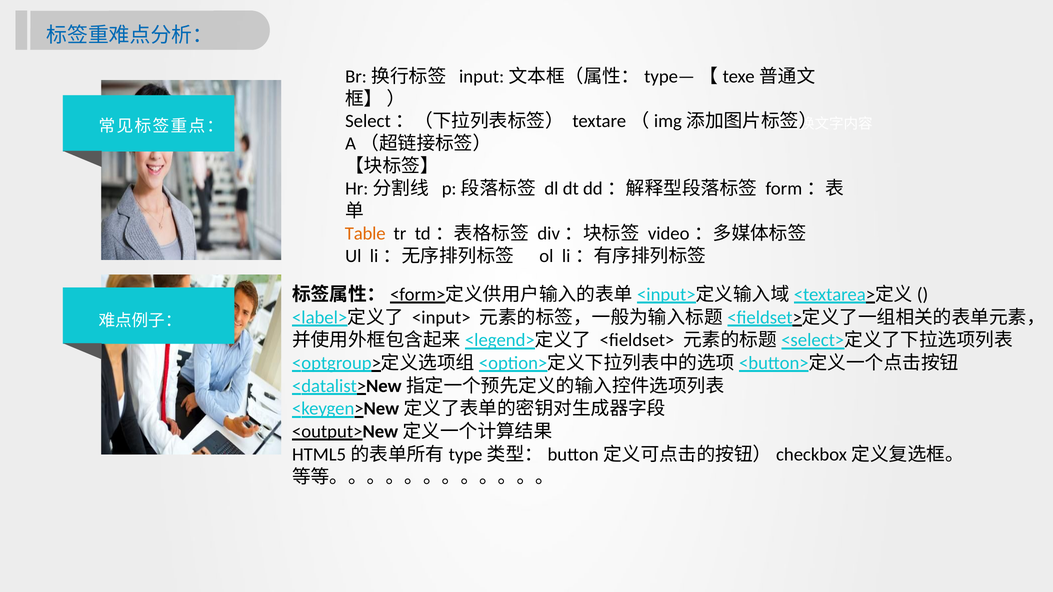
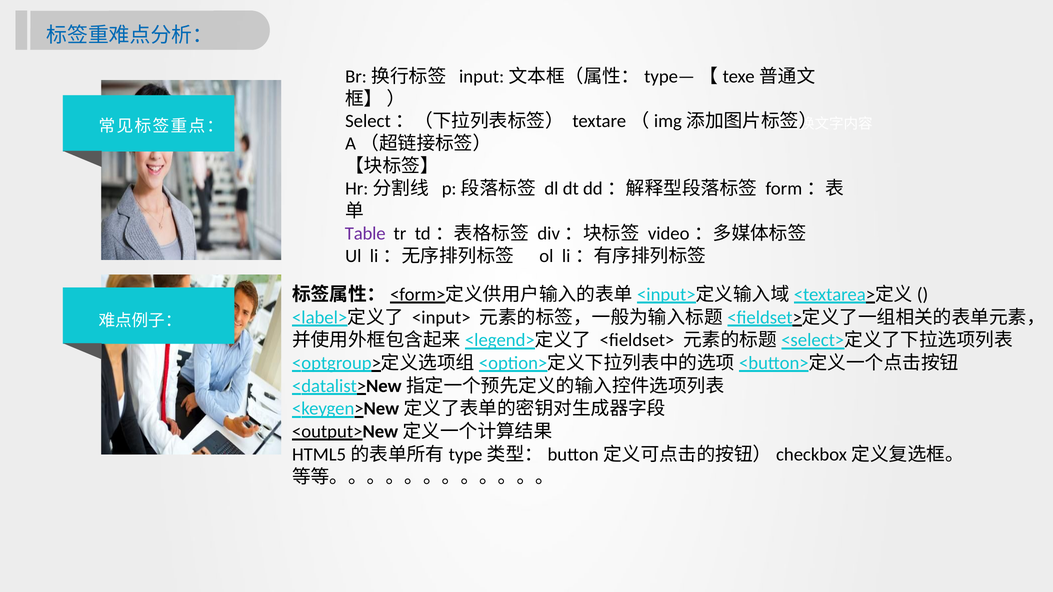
Table colour: orange -> purple (365, 234)
